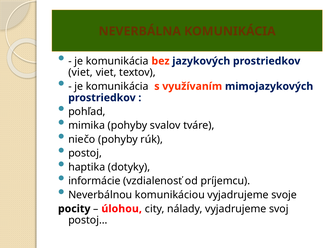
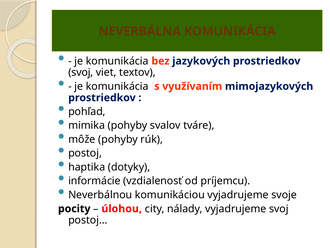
viet: viet -> svoj (81, 72)
niečo: niečo -> môže (82, 139)
